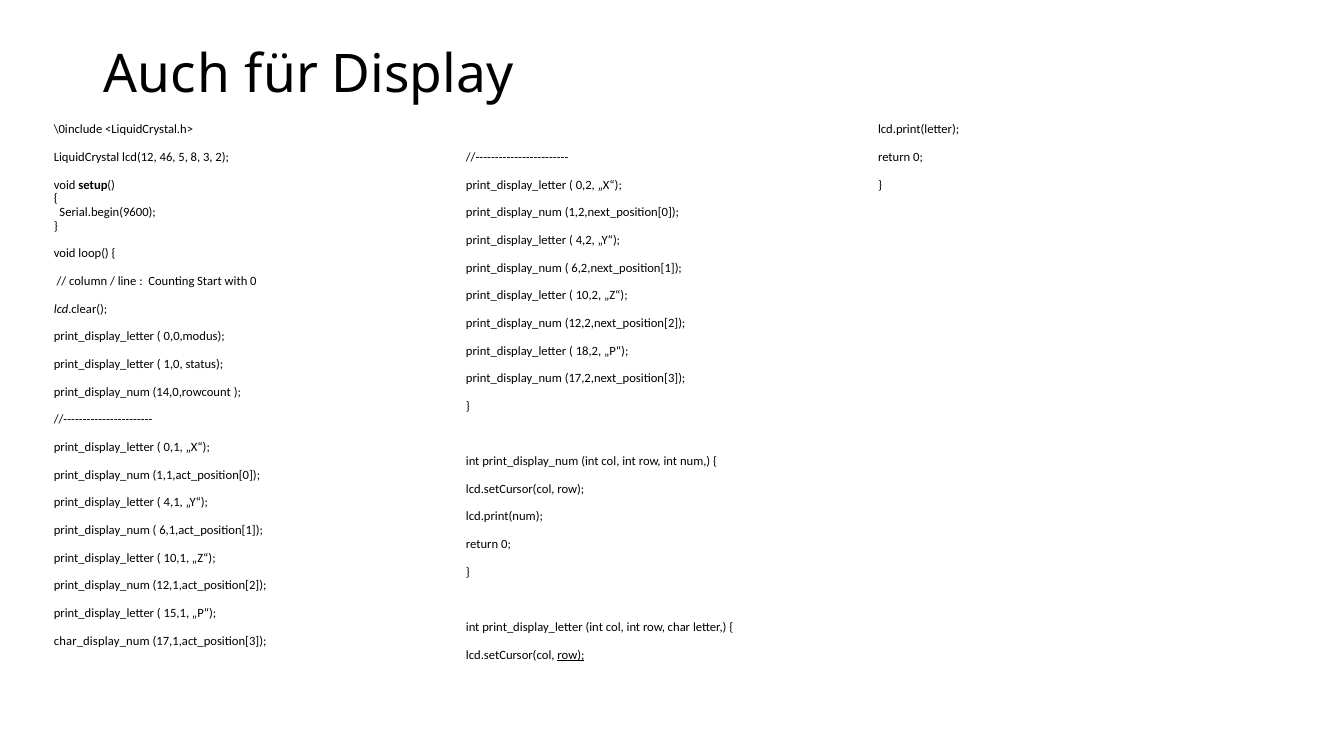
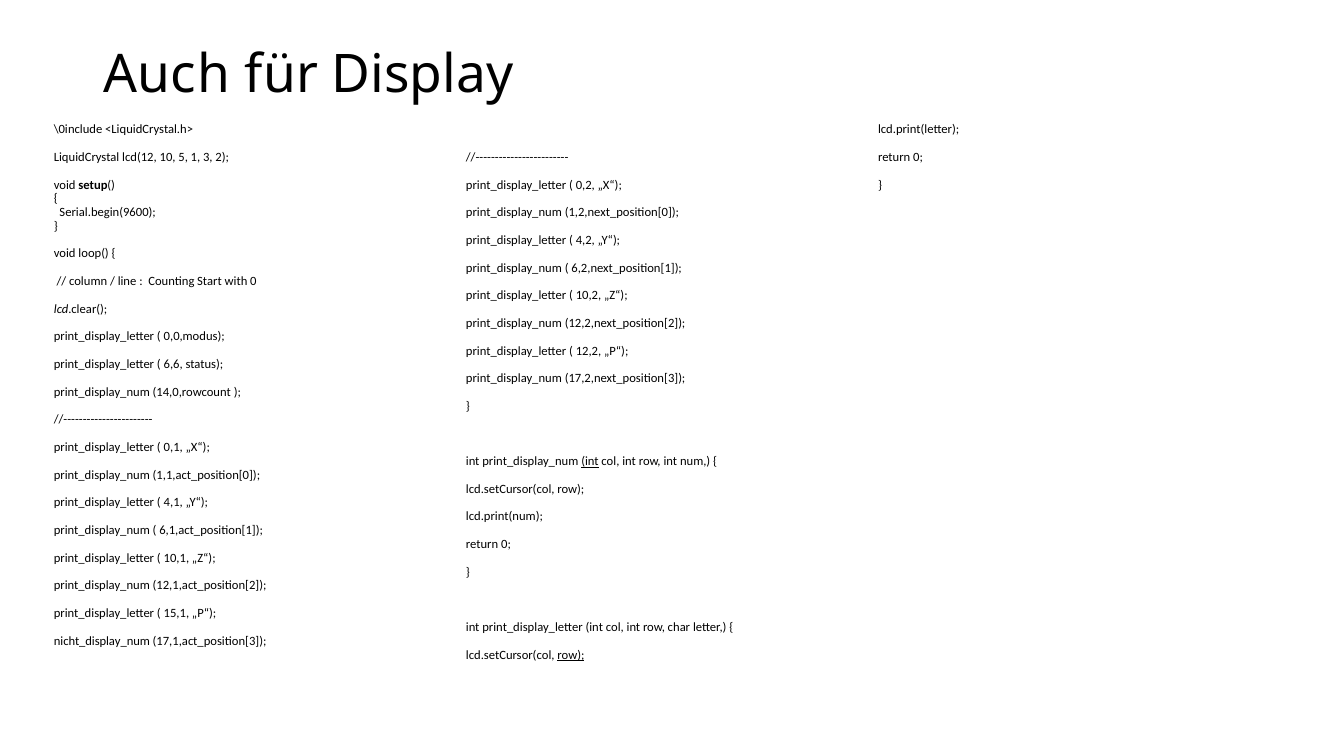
46: 46 -> 10 (168, 157)
8: 8 -> 1 (195, 157)
18,2: 18,2 -> 12,2 (588, 351)
1,0: 1,0 -> 6,6 (173, 364)
int underline: none -> present (590, 461)
char_display_num: char_display_num -> nicht_display_num (102, 641)
